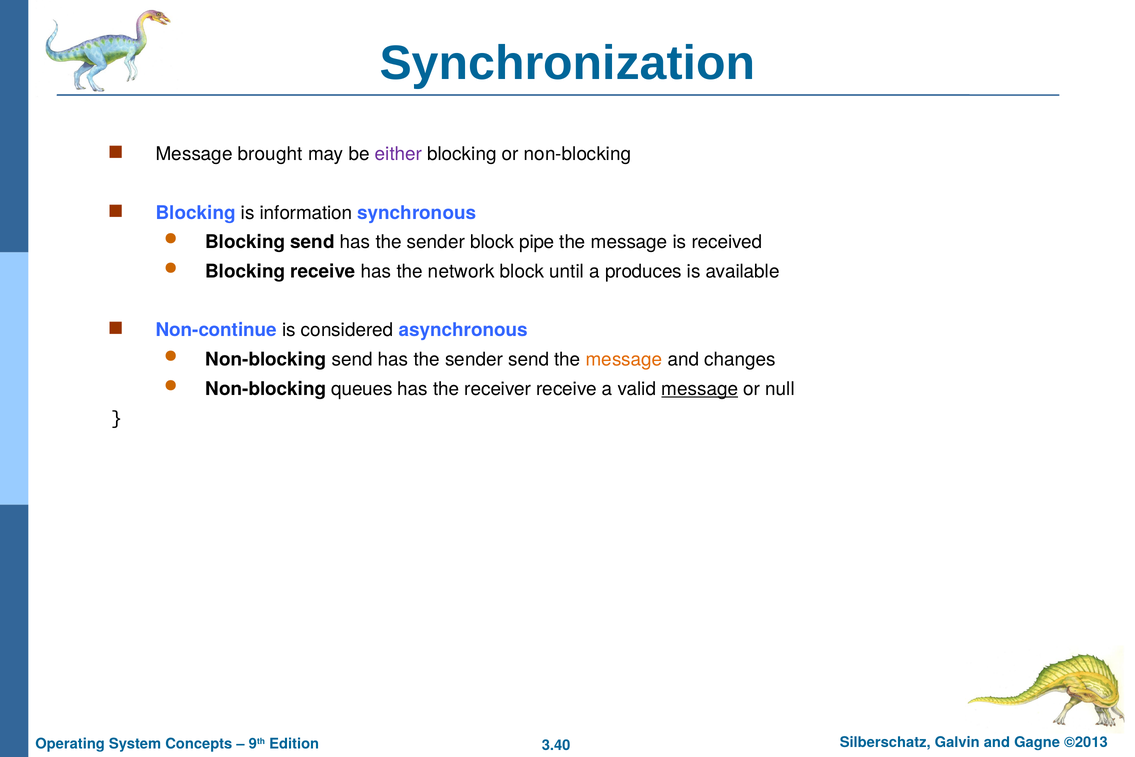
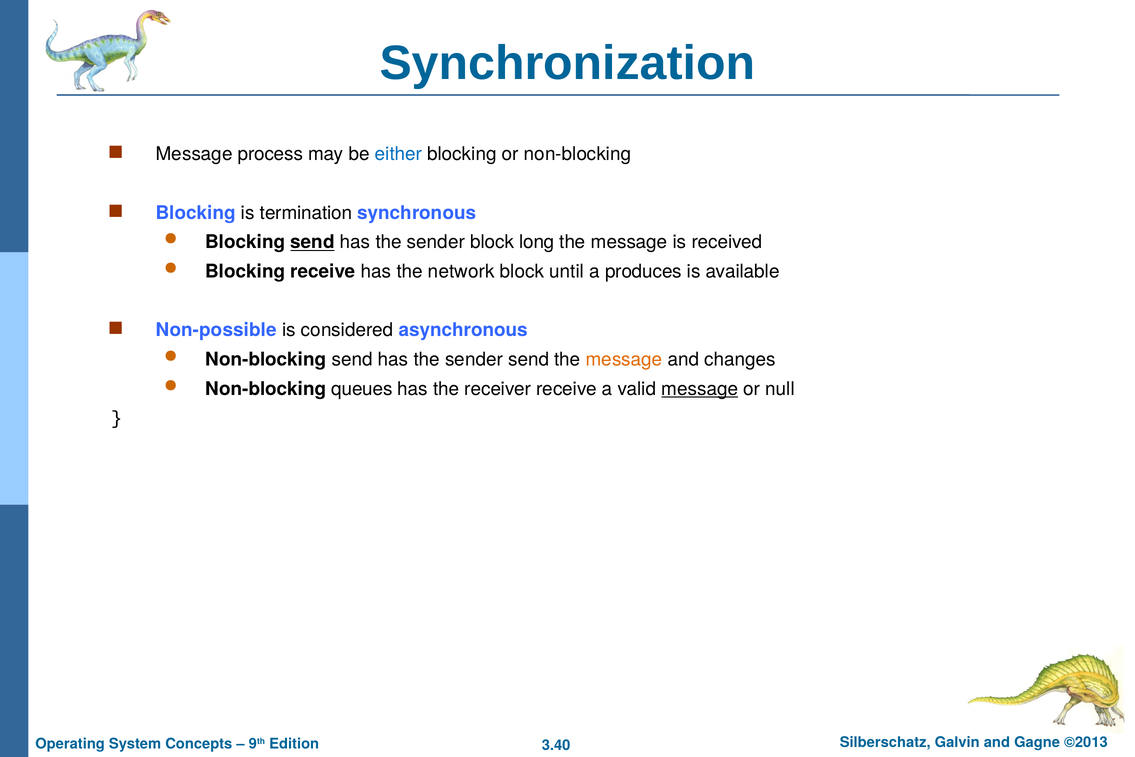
brought: brought -> process (270, 154)
either colour: purple -> blue (398, 154)
information: information -> termination (306, 213)
send underline: none -> present (313, 242)
pipe: pipe -> long (537, 242)
Non-continue: Non-continue -> Non-possible (216, 330)
